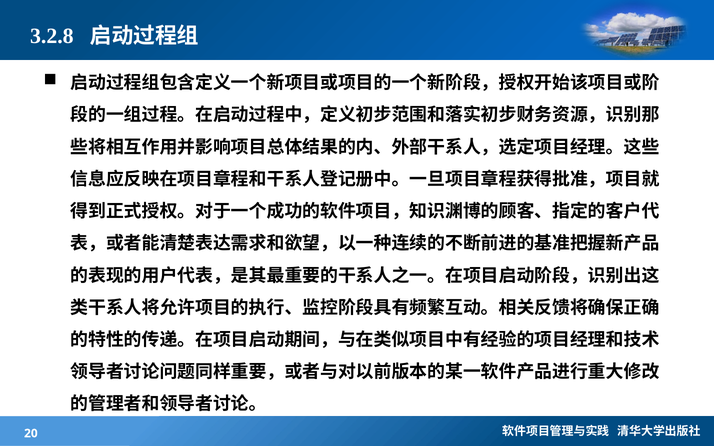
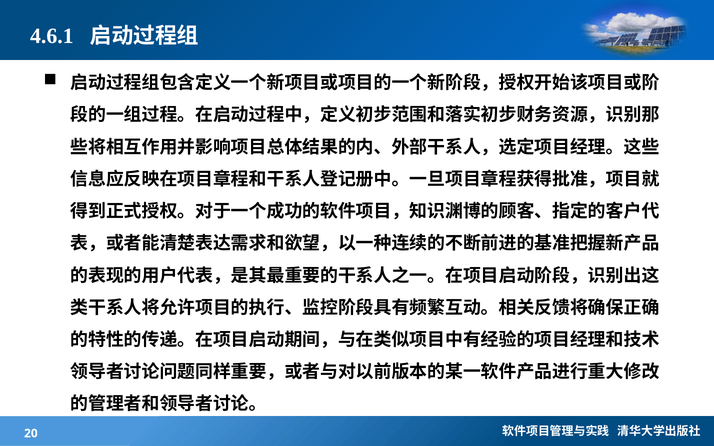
3.2.8: 3.2.8 -> 4.6.1 (52, 36)
